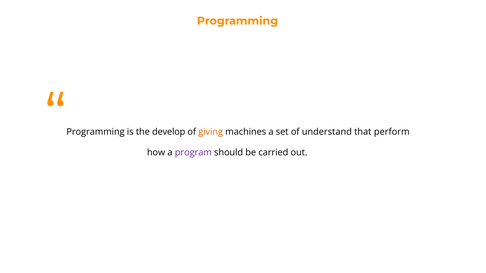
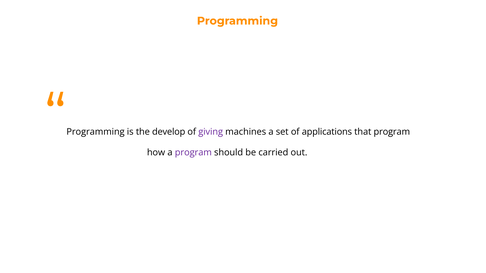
giving colour: orange -> purple (211, 132)
understand: understand -> applications (327, 132)
that perform: perform -> program (392, 132)
